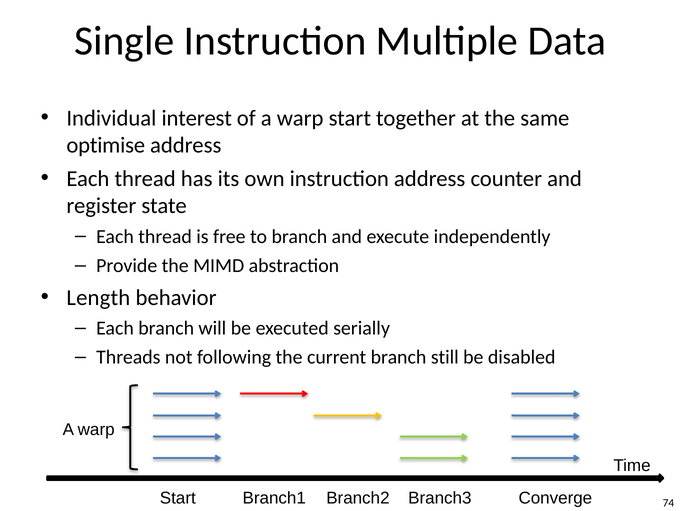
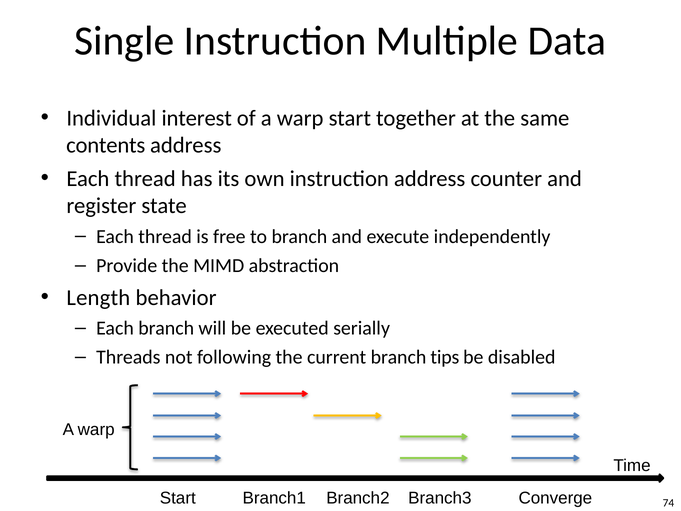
optimise: optimise -> contents (106, 145)
still: still -> tips (445, 357)
